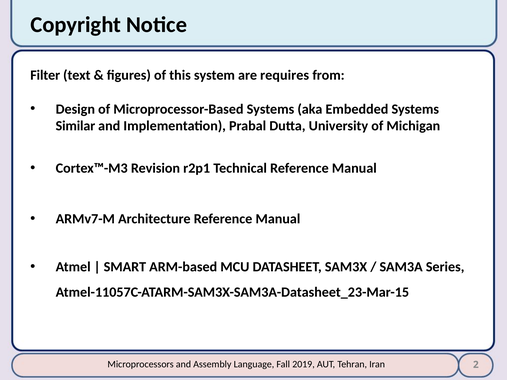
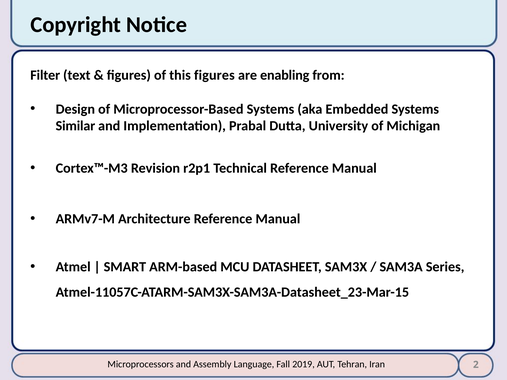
this system: system -> figures (214, 75)
requires: requires -> enabling (285, 75)
